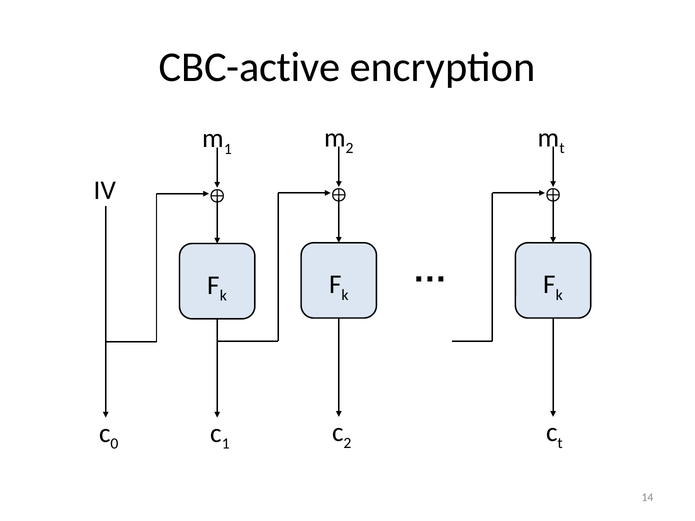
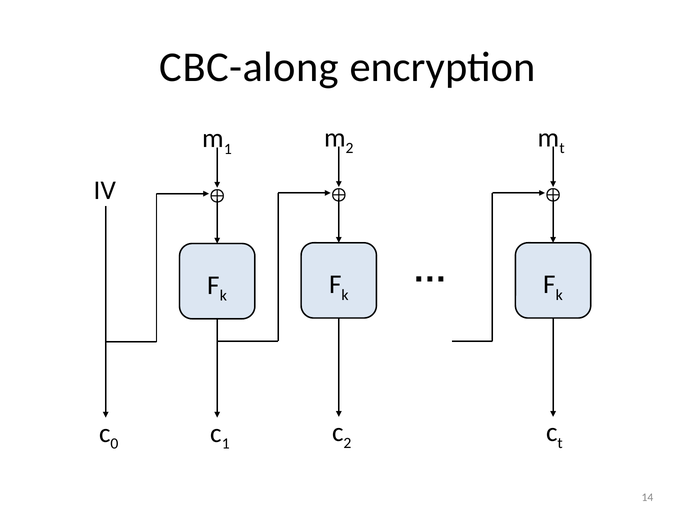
CBC-active: CBC-active -> CBC-along (249, 67)
